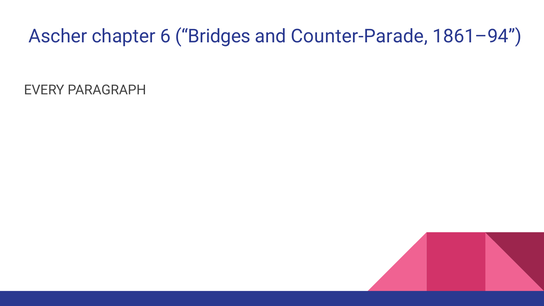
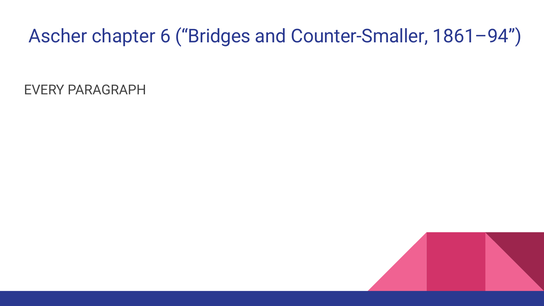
Counter-Parade: Counter-Parade -> Counter-Smaller (359, 36)
